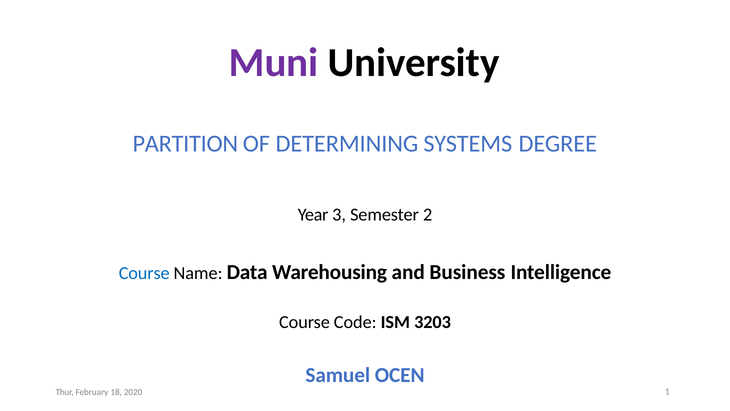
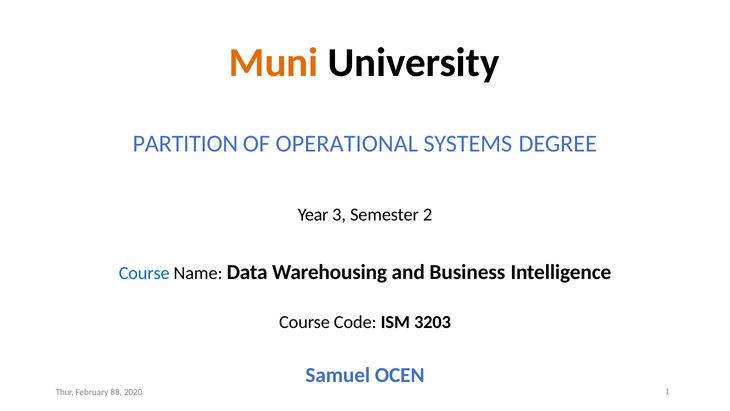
Muni colour: purple -> orange (274, 63)
DETERMINING: DETERMINING -> OPERATIONAL (347, 143)
18: 18 -> 88 (116, 392)
